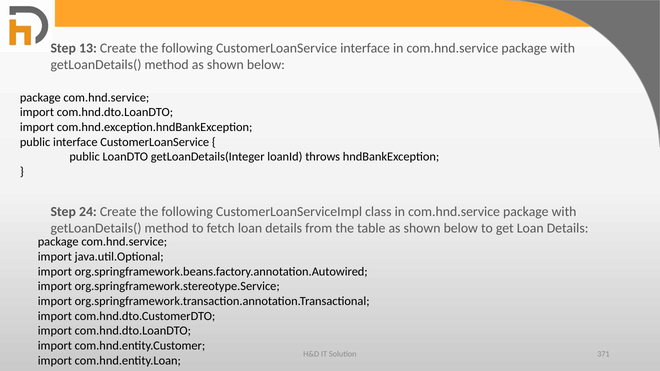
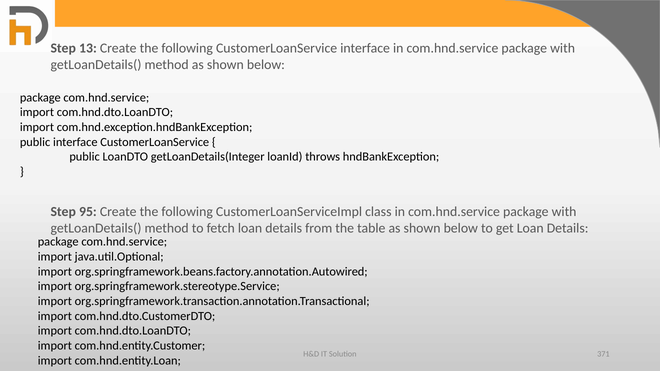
24: 24 -> 95 (88, 212)
